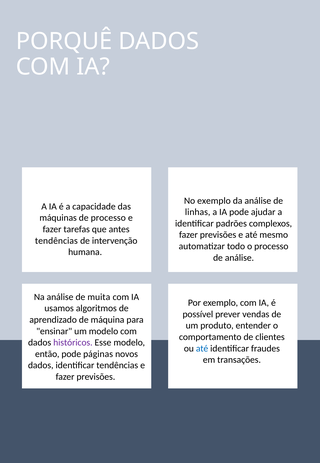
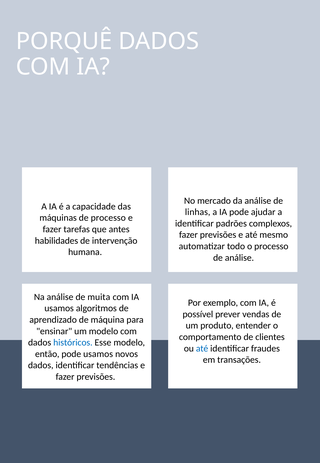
No exemplo: exemplo -> mercado (214, 200)
tendências: tendências -> habilidades (56, 240)
históricos colour: purple -> blue (73, 342)
pode páginas: páginas -> usamos (98, 353)
